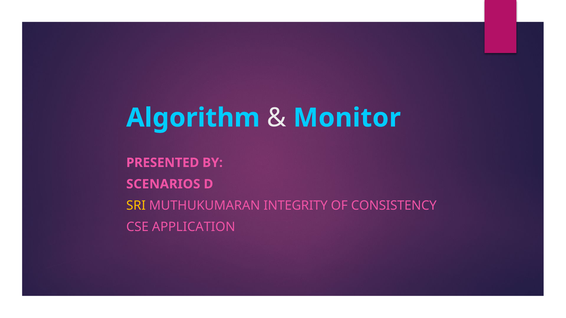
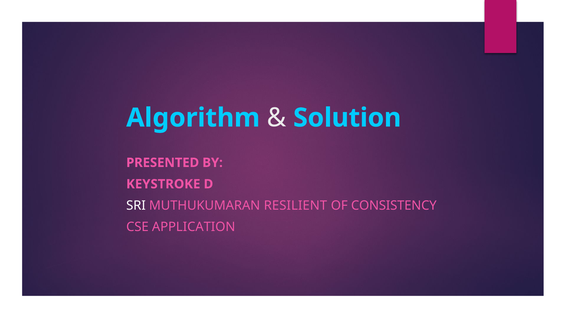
Monitor: Monitor -> Solution (347, 118)
SCENARIOS: SCENARIOS -> KEYSTROKE (163, 184)
SRI colour: yellow -> white (136, 206)
INTEGRITY: INTEGRITY -> RESILIENT (295, 206)
